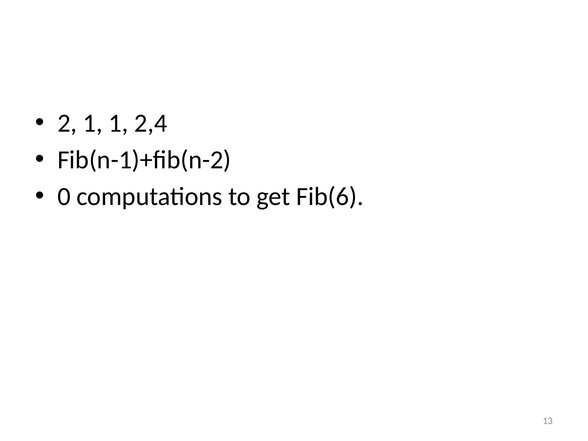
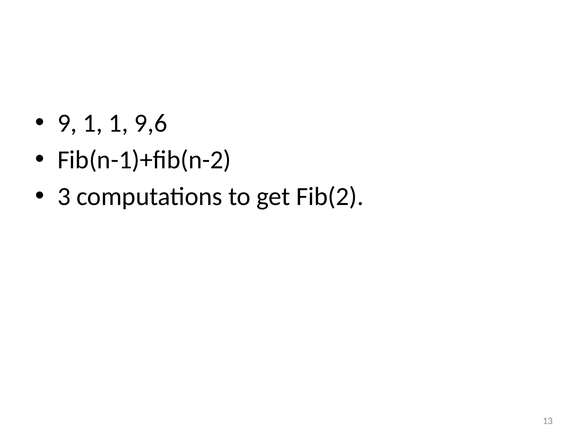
2: 2 -> 9 (67, 123)
2,4: 2,4 -> 9,6 (151, 123)
0: 0 -> 3 (64, 197)
Fib(6: Fib(6 -> Fib(2 (330, 197)
